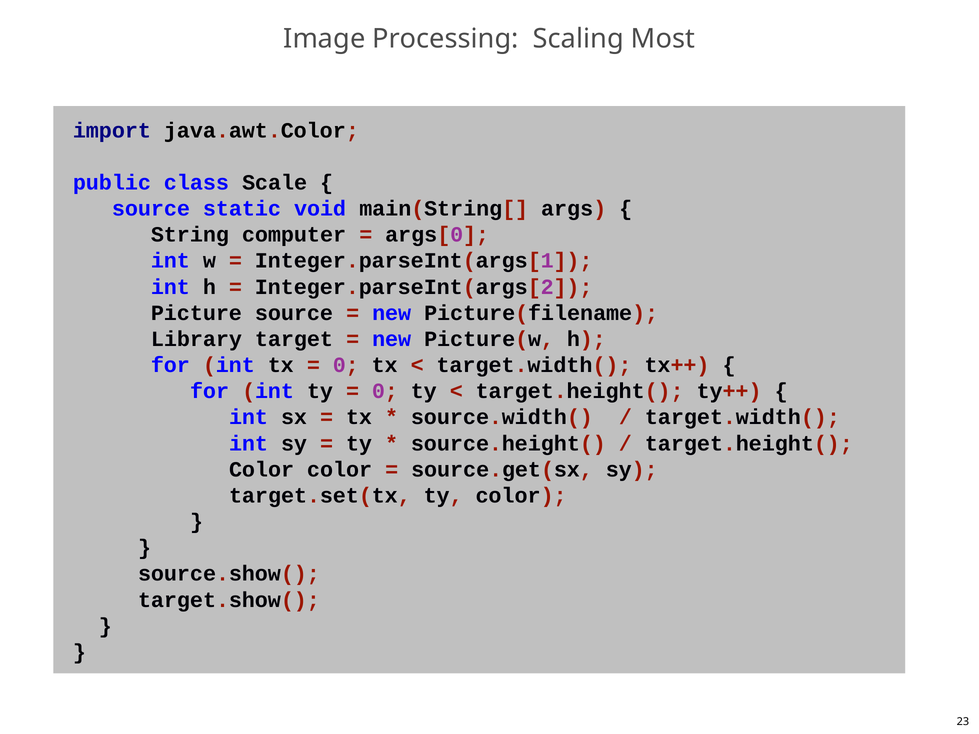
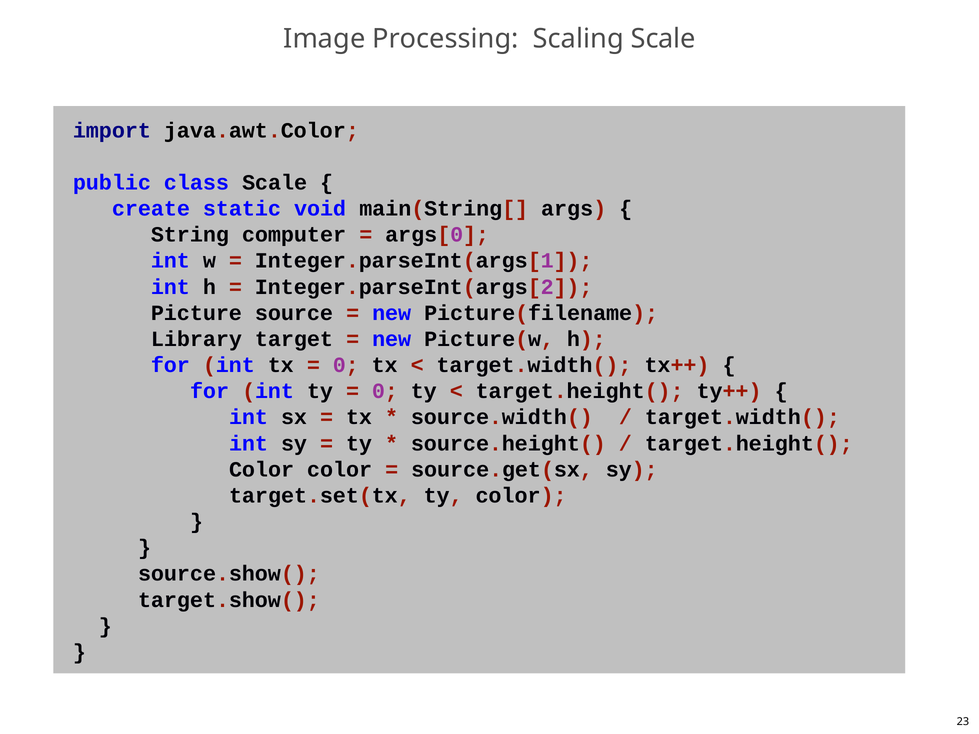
Scaling Most: Most -> Scale (663, 39)
source: source -> create (151, 209)
